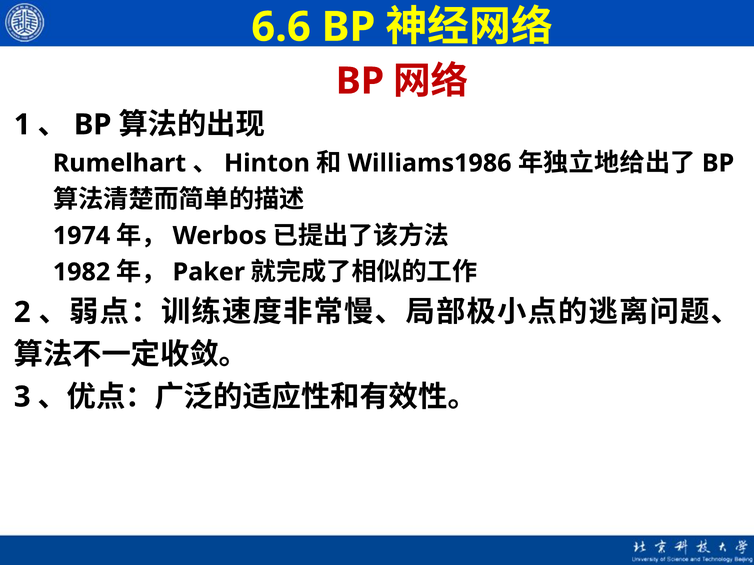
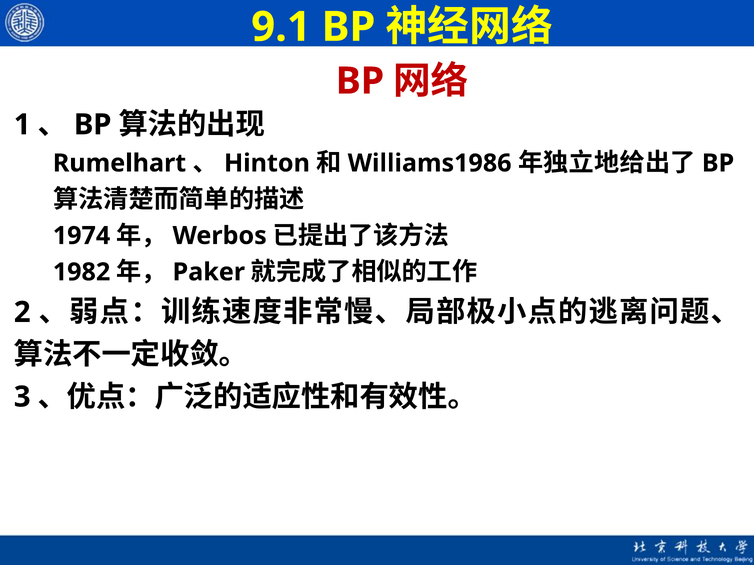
6.6: 6.6 -> 9.1 (281, 27)
